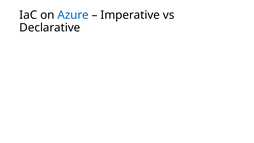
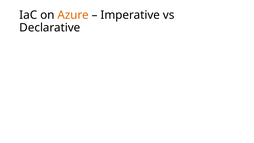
Azure colour: blue -> orange (73, 15)
